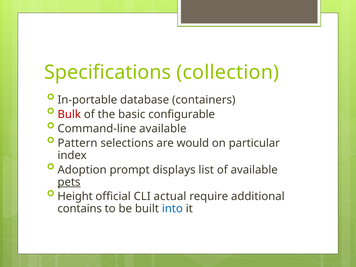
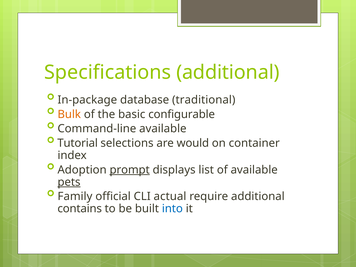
Specifications collection: collection -> additional (228, 72)
In-portable: In-portable -> In-package (87, 100)
containers: containers -> traditional (204, 100)
Bulk colour: red -> orange (69, 114)
Pattern: Pattern -> Tutorial (78, 143)
particular: particular -> container (254, 143)
prompt underline: none -> present (130, 170)
Height: Height -> Family (75, 196)
